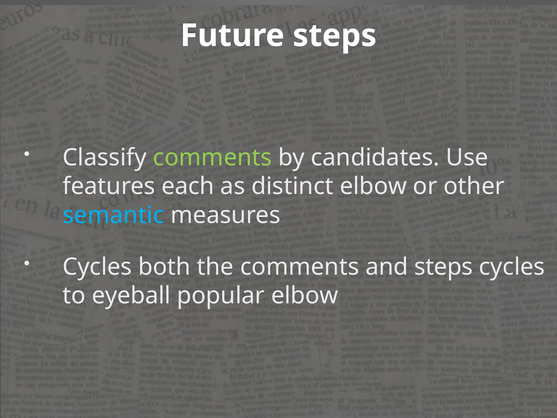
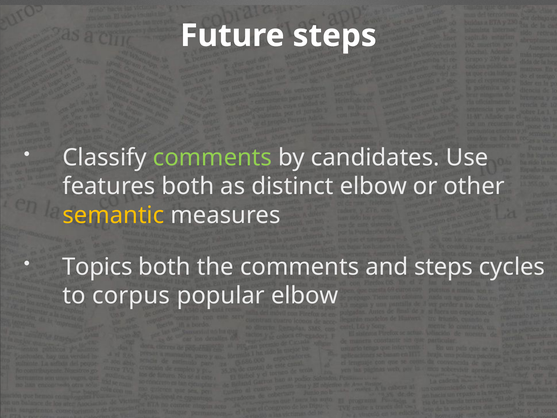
features each: each -> both (188, 186)
semantic colour: light blue -> yellow (113, 215)
Cycles: Cycles -> Topics (97, 267)
eyeball: eyeball -> corpus (131, 295)
